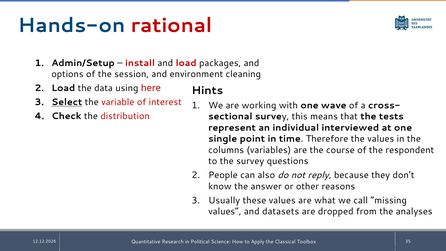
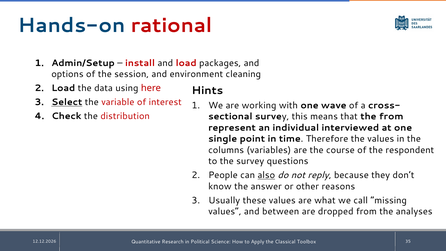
the tests: tests -> from (391, 117)
also underline: none -> present (266, 175)
datasets: datasets -> between (281, 211)
